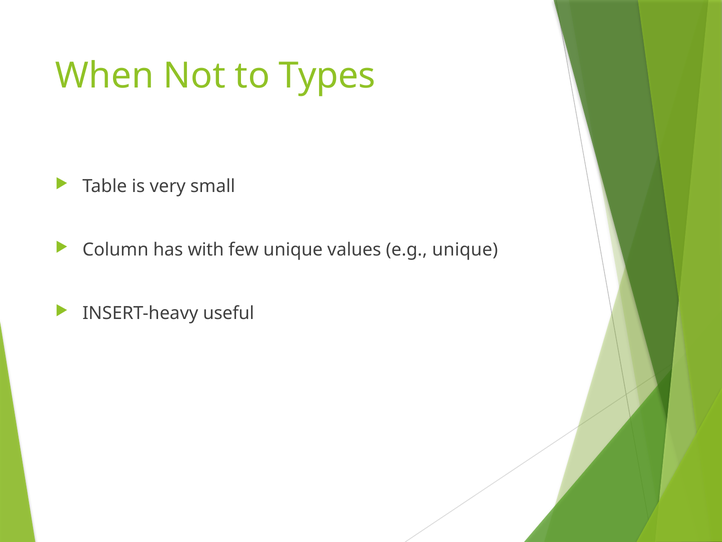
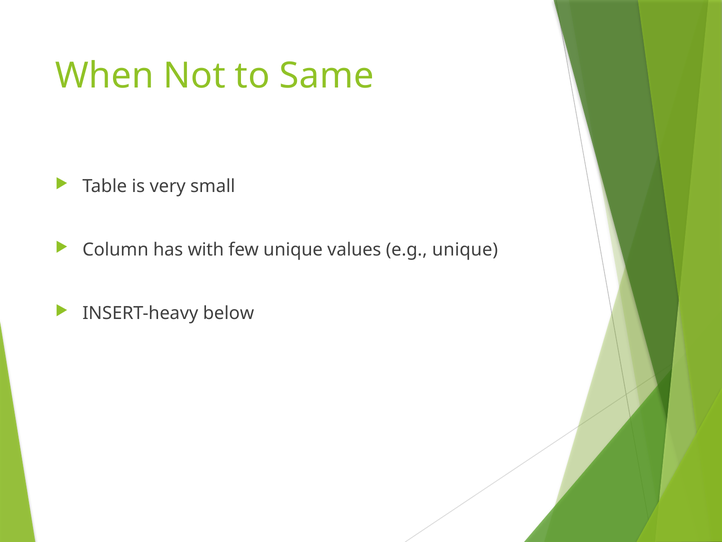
Types: Types -> Same (327, 76)
useful: useful -> below (229, 313)
